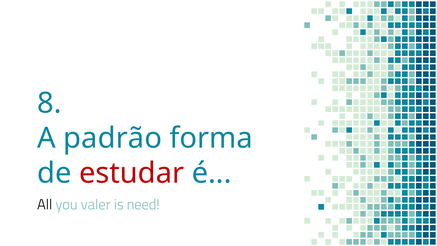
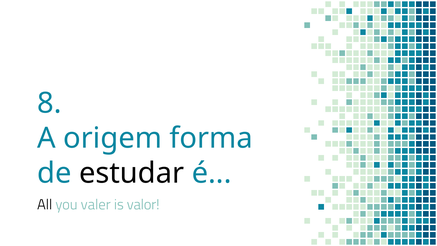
padrão: padrão -> origem (113, 138)
estudar colour: red -> black (132, 173)
need: need -> valor (143, 204)
